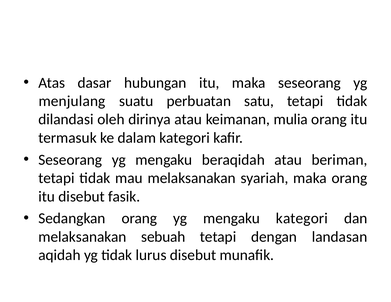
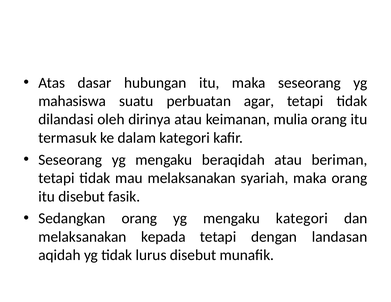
menjulang: menjulang -> mahasiswa (72, 101)
satu: satu -> agar (259, 101)
sebuah: sebuah -> kepada (163, 237)
